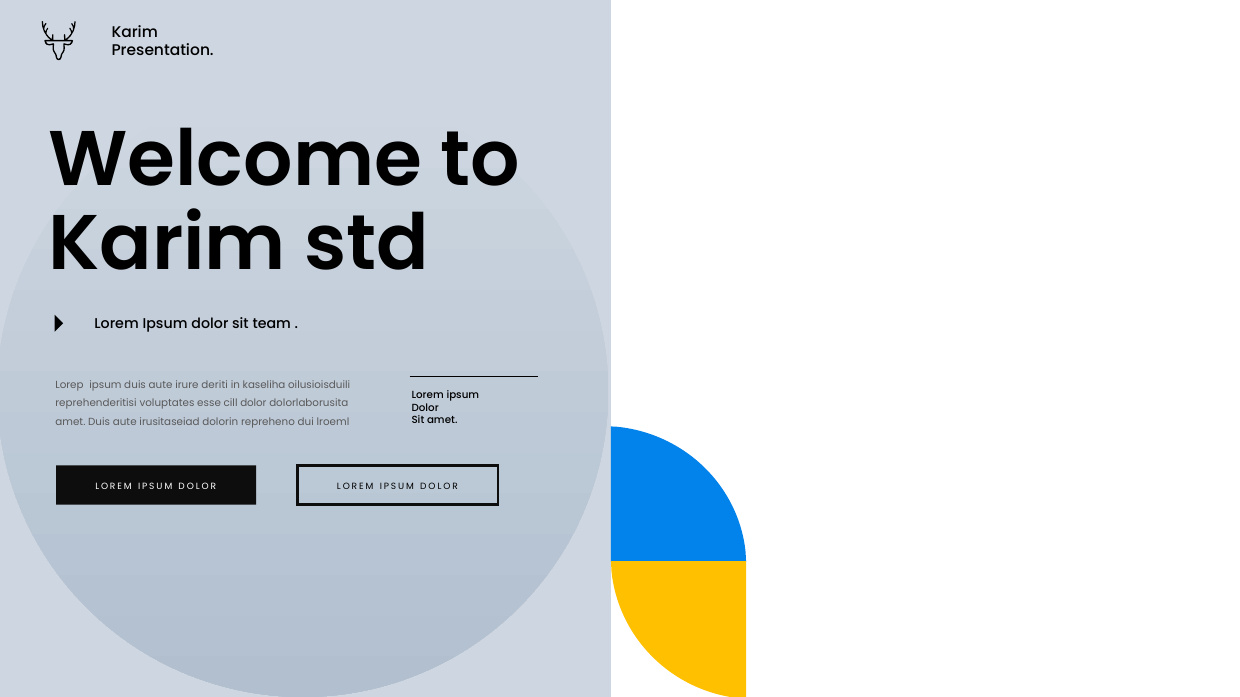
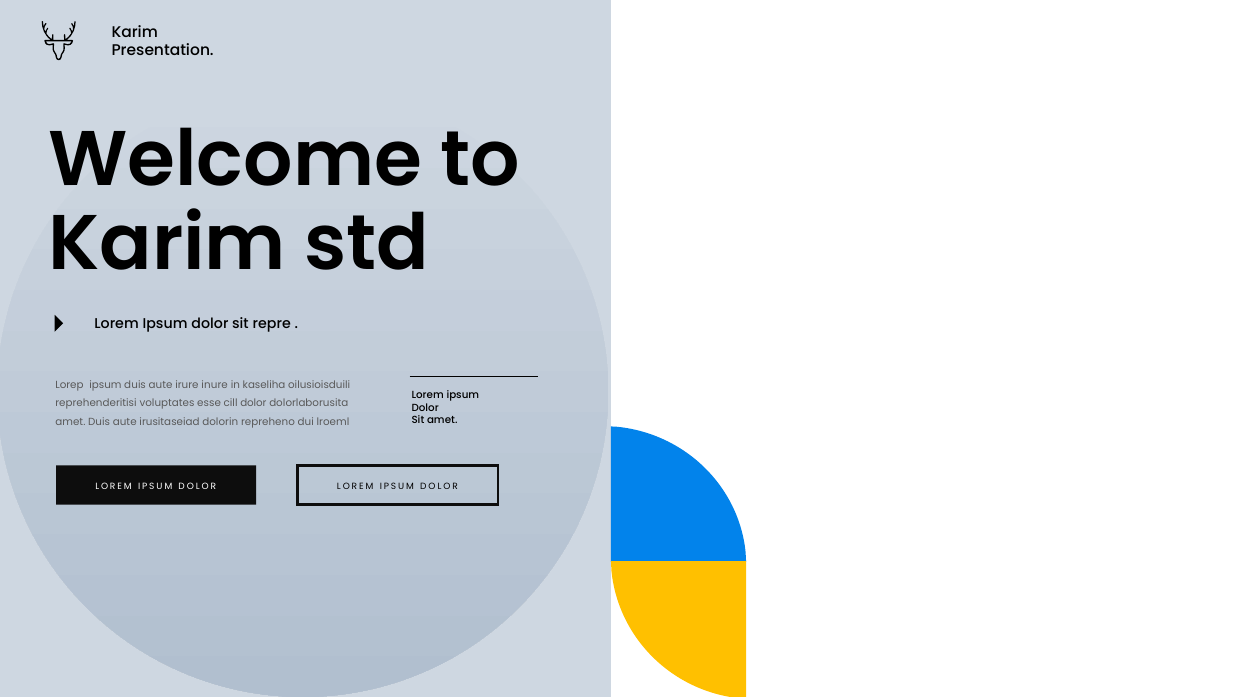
team: team -> repre (272, 324)
deriti: deriti -> inure (215, 385)
